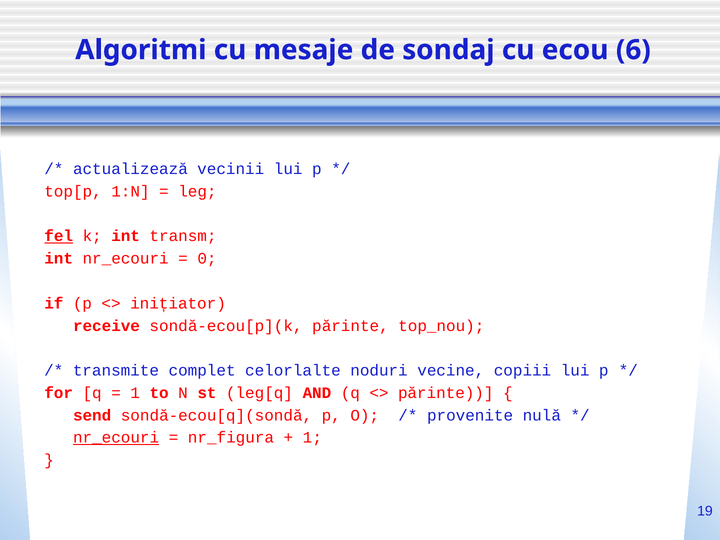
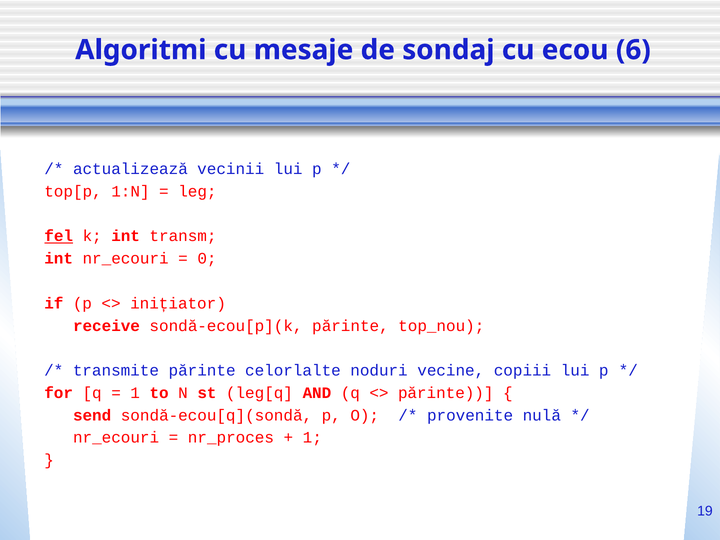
transmite complet: complet -> părinte (202, 371)
nr_ecouri underline: present -> none (116, 438)
nr_figura: nr_figura -> nr_proces (231, 438)
